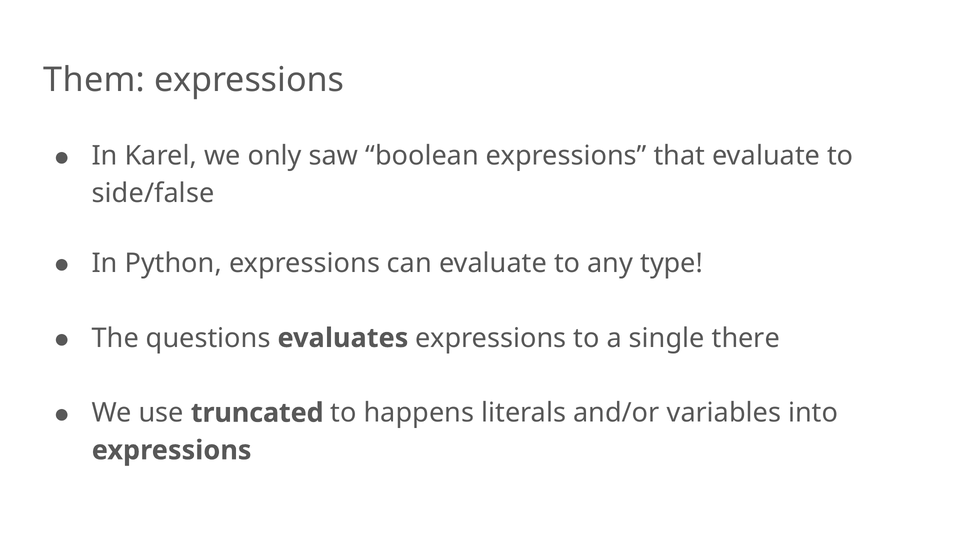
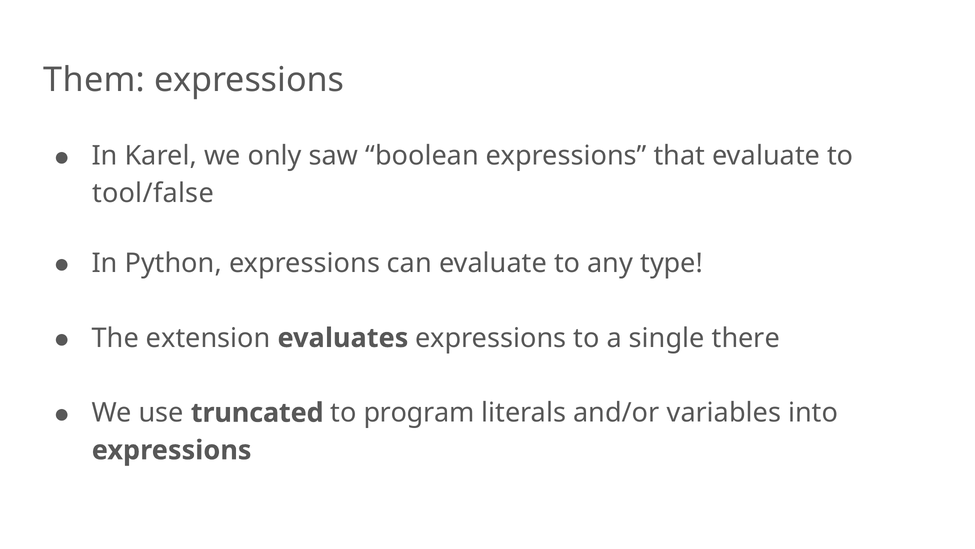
side/false: side/false -> tool/false (153, 193)
questions: questions -> extension (208, 338)
happens: happens -> program (419, 412)
